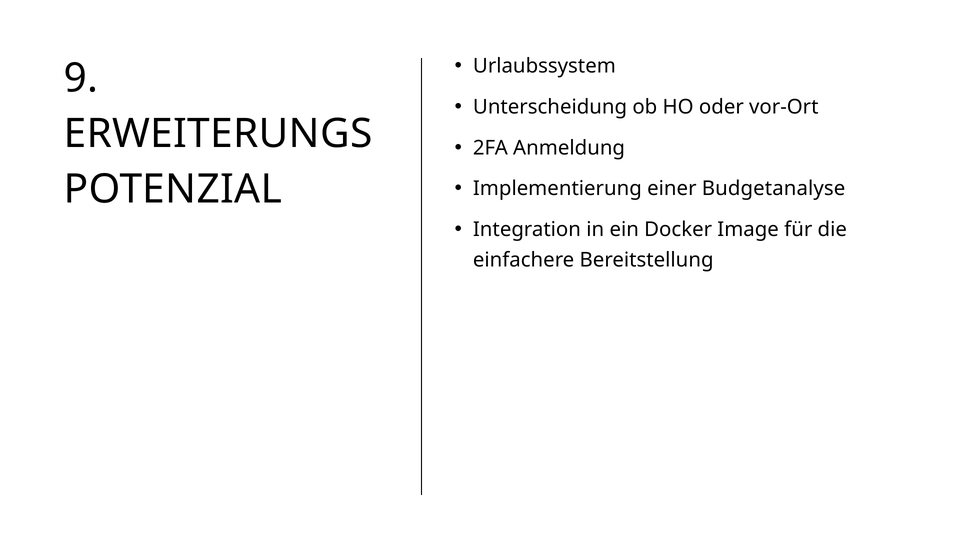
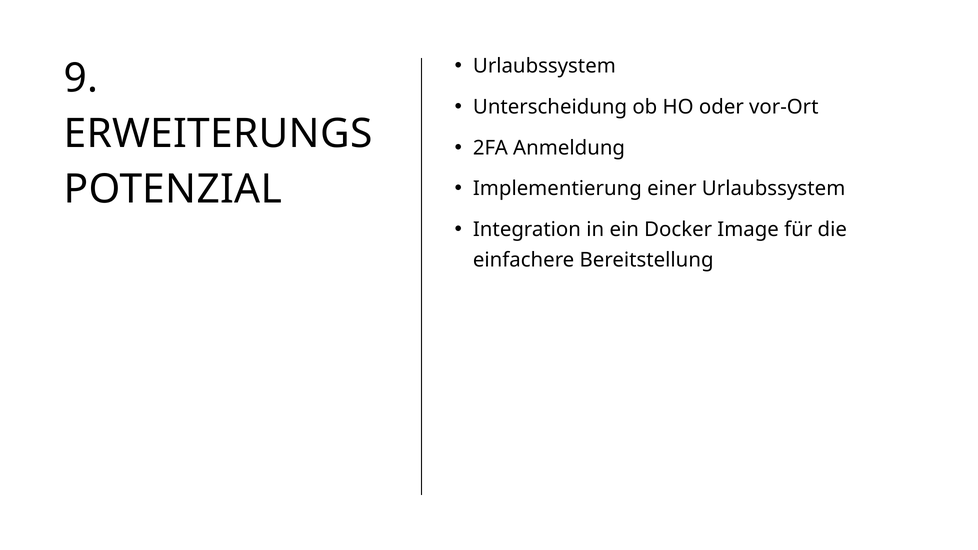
einer Budgetanalyse: Budgetanalyse -> Urlaubssystem (774, 189)
